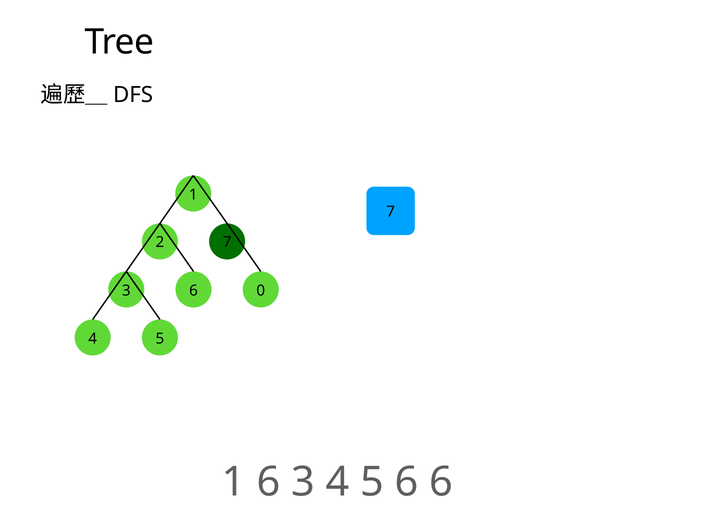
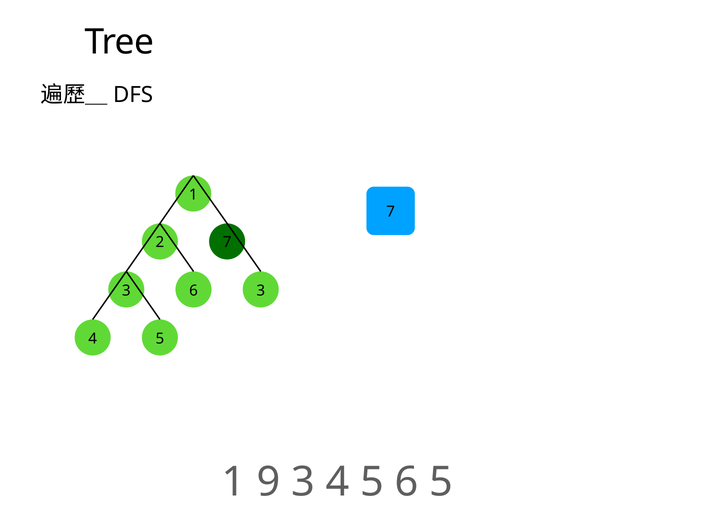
3 0: 0 -> 3 (261, 290)
1 6: 6 -> 9 (268, 482)
6 6: 6 -> 5 (441, 482)
